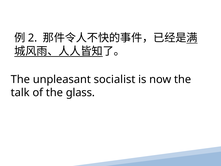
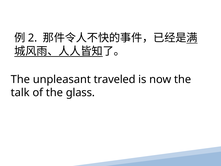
socialist: socialist -> traveled (115, 79)
